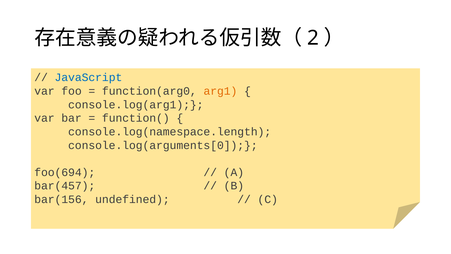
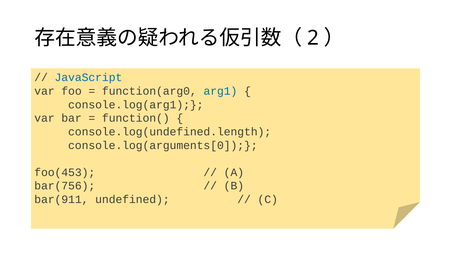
arg1 colour: orange -> blue (220, 91)
console.log(namespace.length: console.log(namespace.length -> console.log(undefined.length (170, 132)
foo(694: foo(694 -> foo(453 (65, 172)
bar(457: bar(457 -> bar(756 (65, 186)
bar(156: bar(156 -> bar(911 (61, 199)
